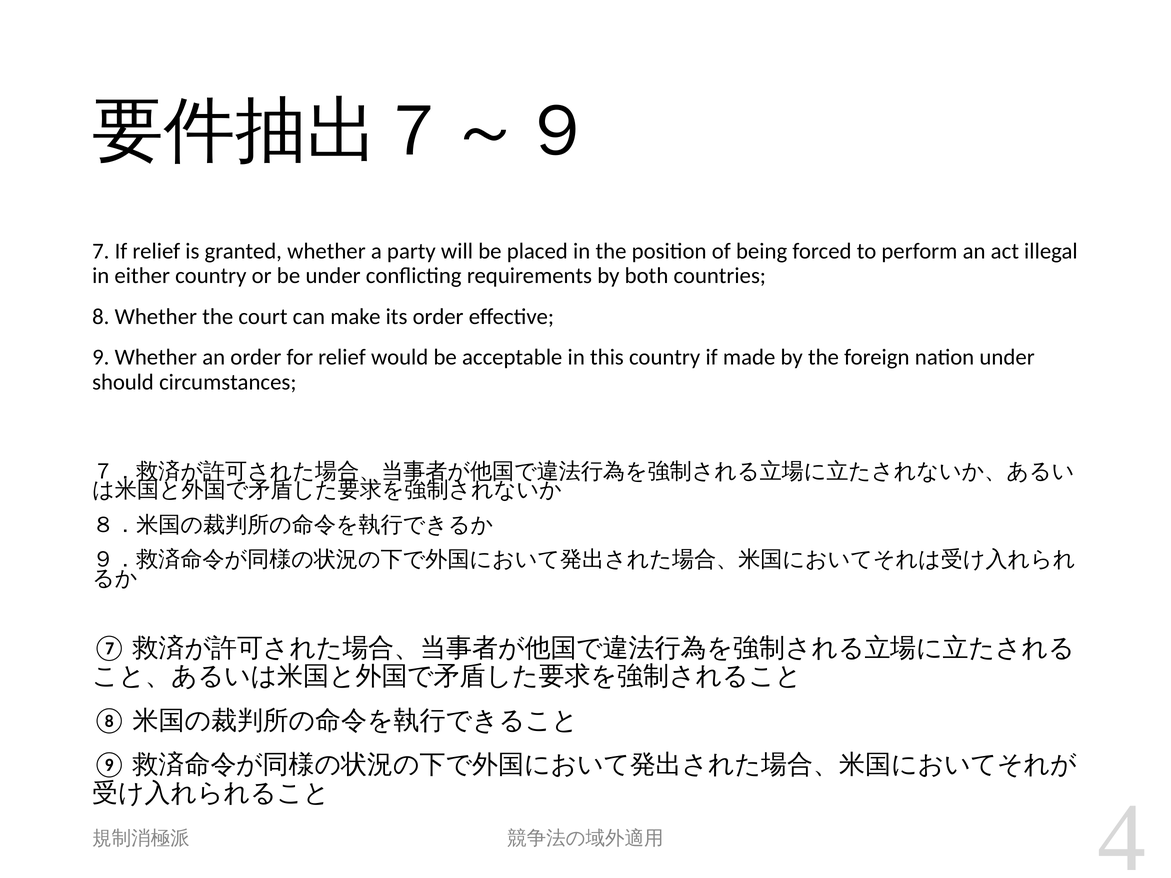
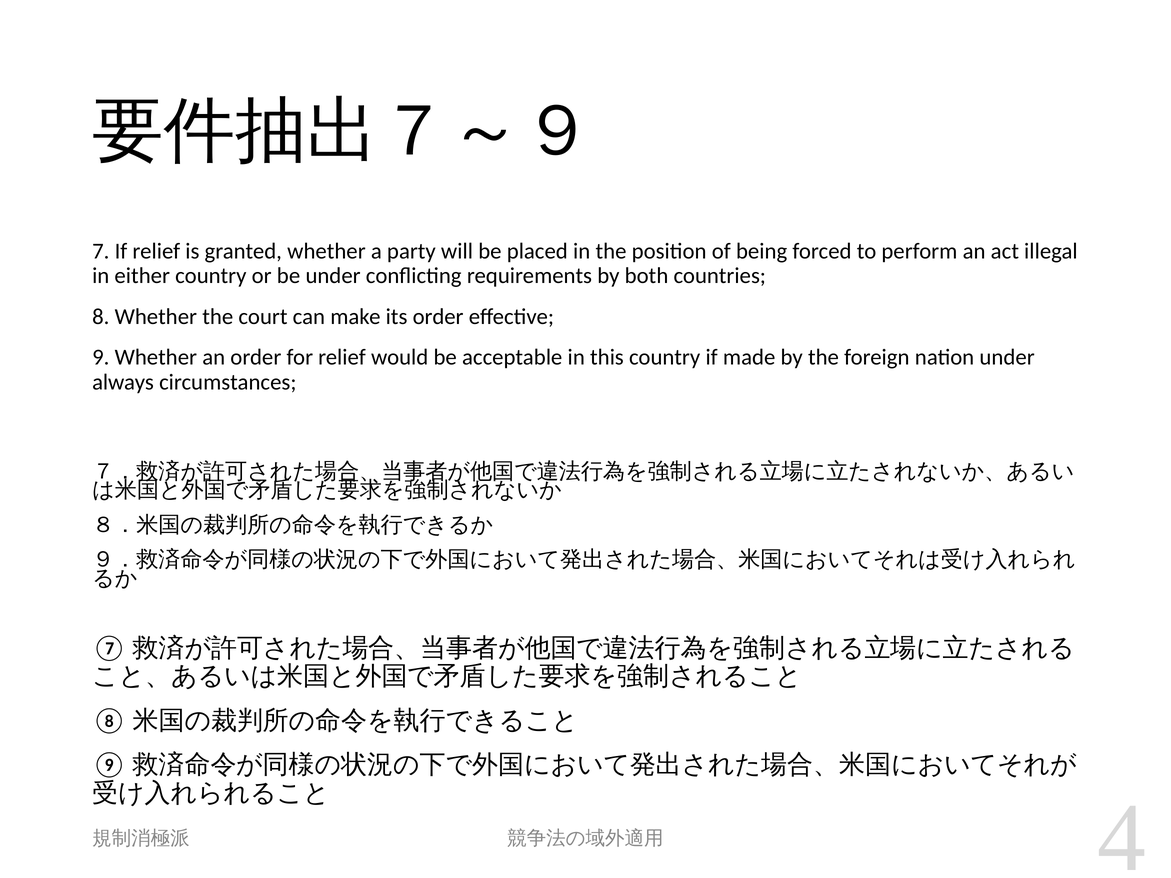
should: should -> always (123, 382)
